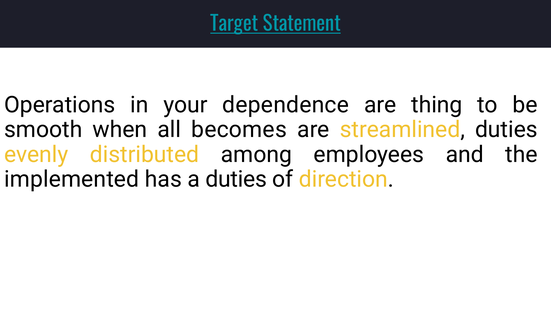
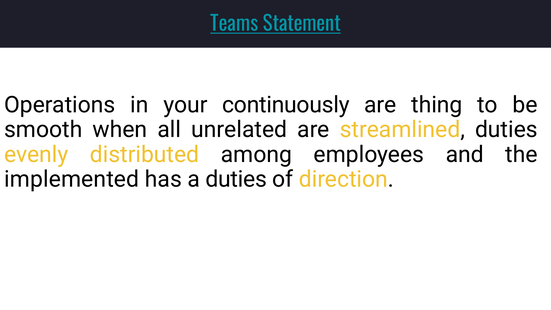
Target: Target -> Teams (234, 24)
dependence: dependence -> continuously (286, 105)
becomes: becomes -> unrelated (239, 130)
